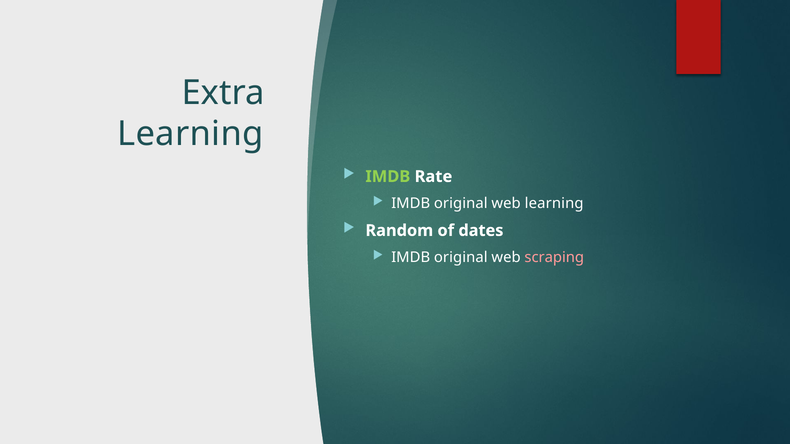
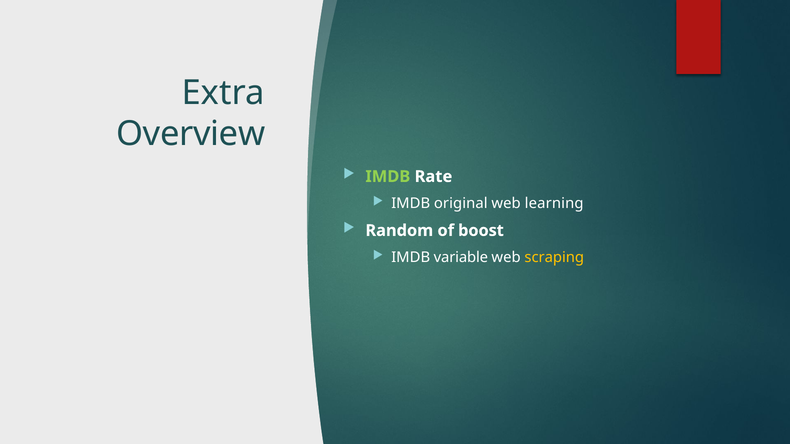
Learning: Learning -> Overview (191, 134)
dates: dates -> boost (481, 231)
original: original -> variable (461, 258)
scraping colour: pink -> yellow (554, 258)
